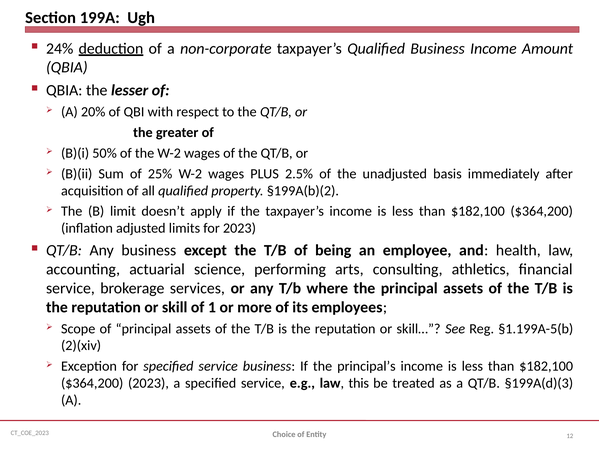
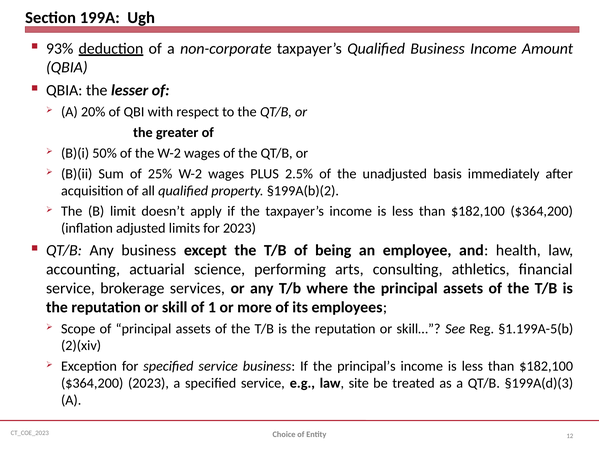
24%: 24% -> 93% (60, 48)
this: this -> site (359, 383)
